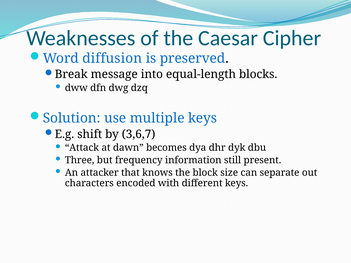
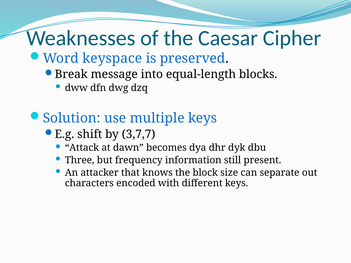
diffusion: diffusion -> keyspace (112, 58)
3,6,7: 3,6,7 -> 3,7,7 (139, 134)
